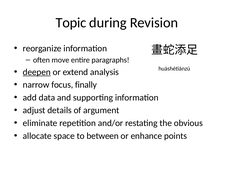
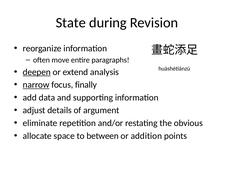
Topic: Topic -> State (71, 23)
narrow underline: none -> present (36, 85)
enhance: enhance -> addition (146, 135)
